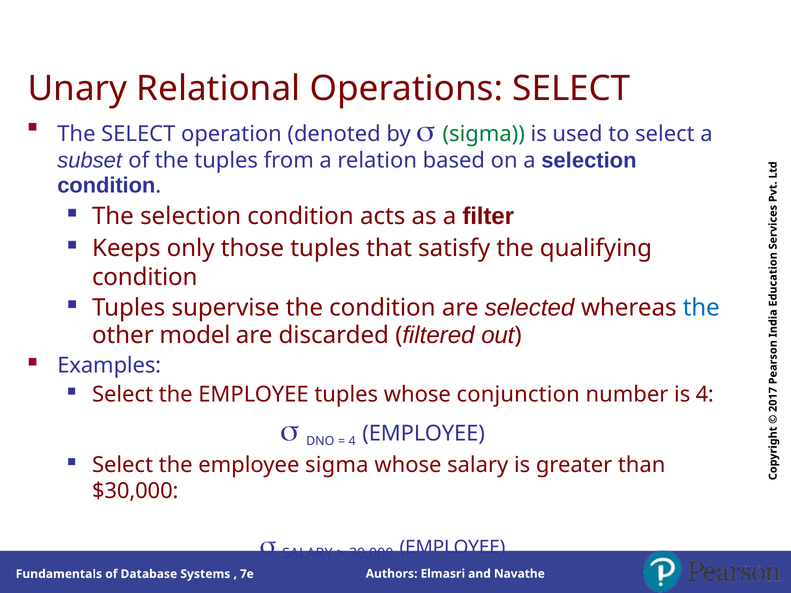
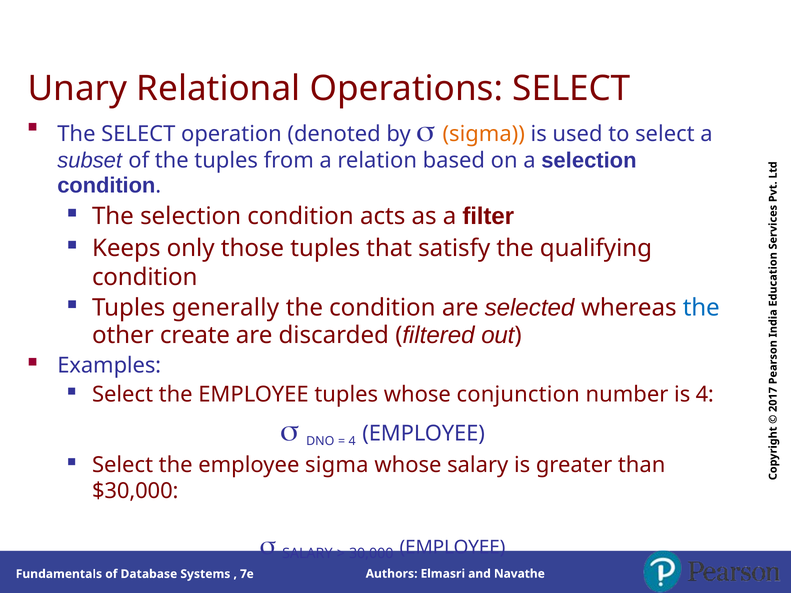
sigma colour: green -> orange (484, 134)
supervise: supervise -> generally (225, 308)
model: model -> create (195, 335)
